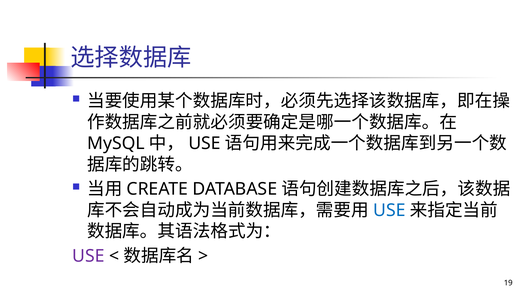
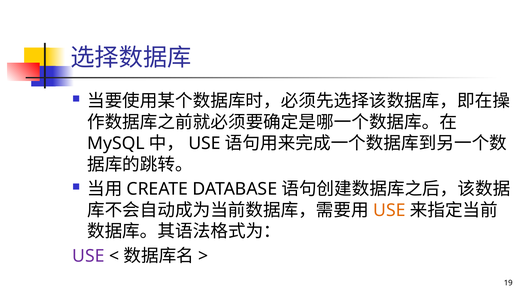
USE colour: blue -> orange (389, 210)
